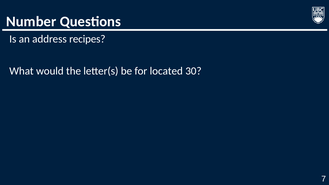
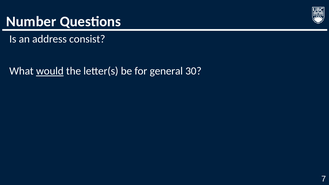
recipes: recipes -> consist (87, 39)
would underline: none -> present (50, 71)
located: located -> general (166, 71)
